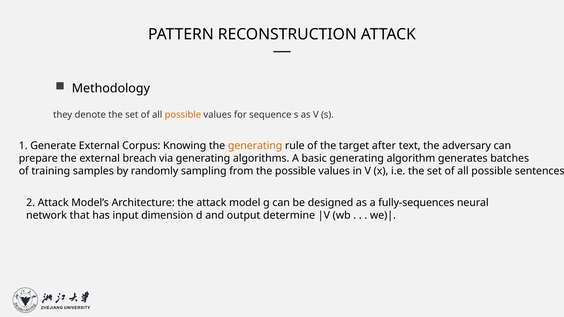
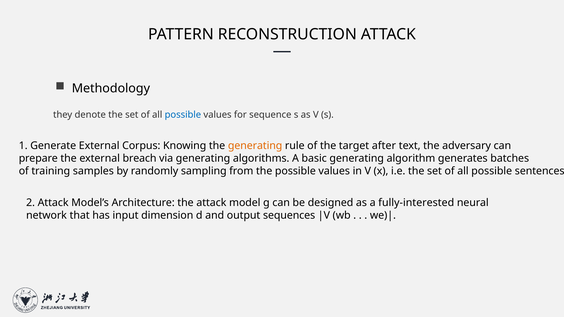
possible colour: orange -> blue (183, 115)
fully-sequences: fully-sequences -> fully-interested (416, 203)
determine: determine -> sequences (289, 215)
